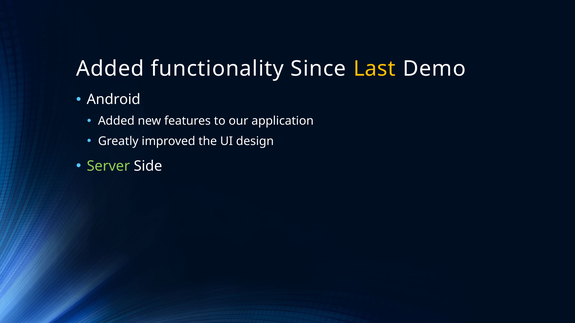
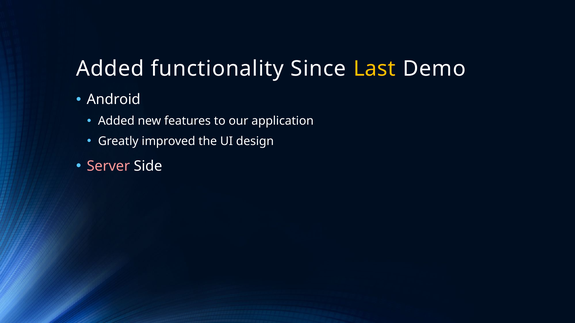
Server colour: light green -> pink (108, 166)
